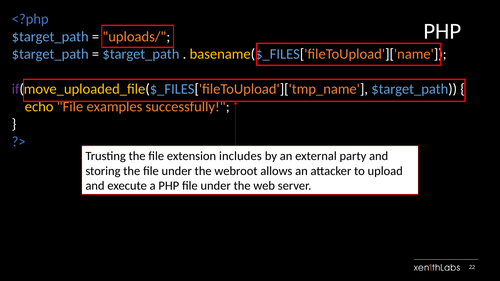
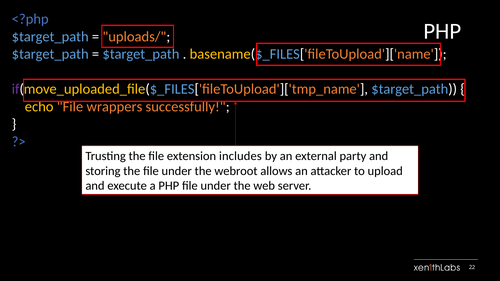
examples: examples -> wrappers (114, 107)
